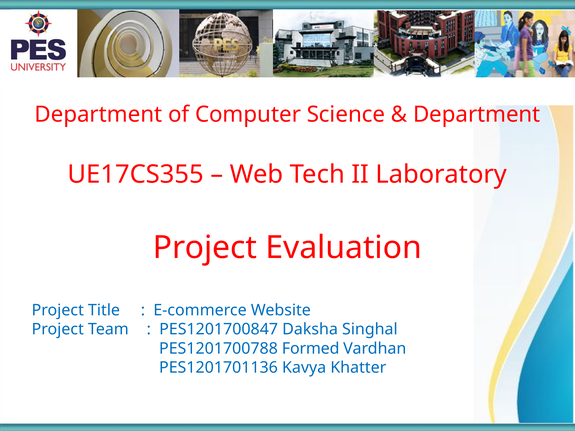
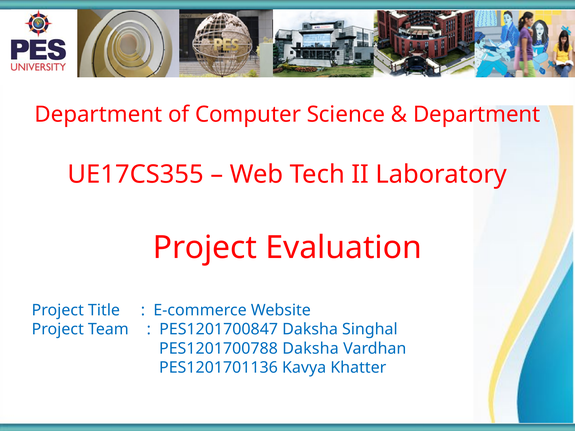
PES1201700788 Formed: Formed -> Daksha (310, 349)
